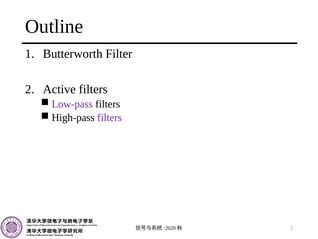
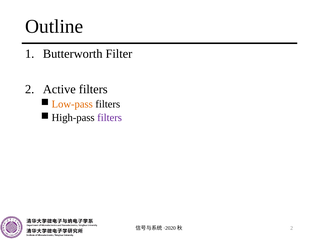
Low-pass colour: purple -> orange (72, 104)
